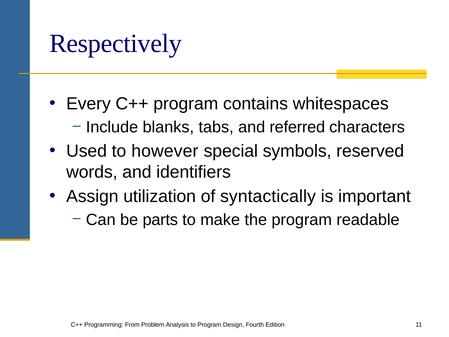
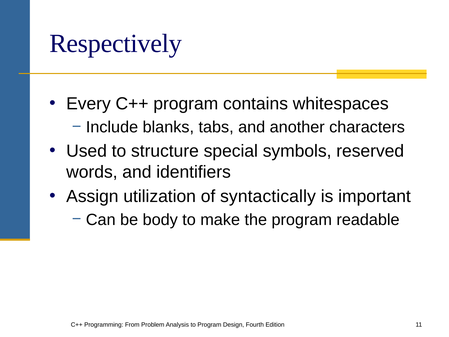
referred: referred -> another (297, 127)
however: however -> structure (165, 151)
parts: parts -> body (160, 220)
